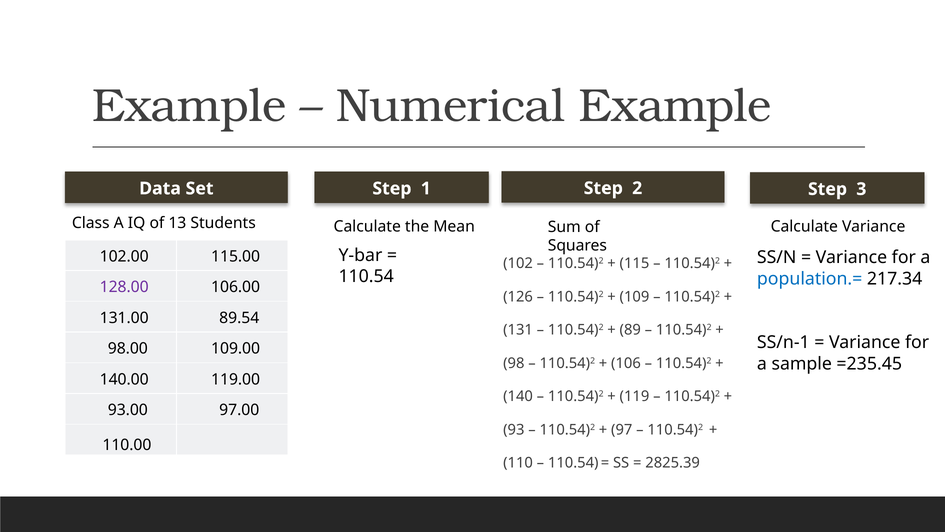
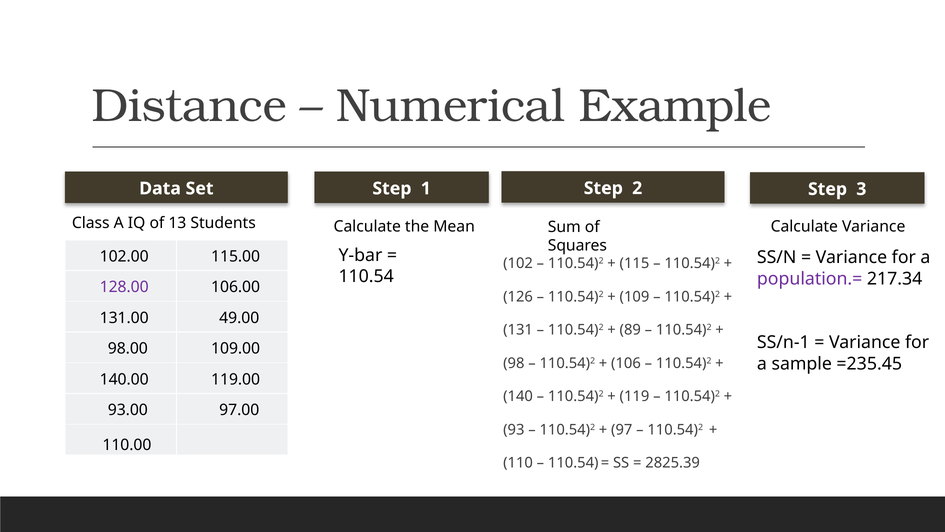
Example: Example -> Distance (189, 106)
population.= colour: blue -> purple (810, 278)
89.54: 89.54 -> 49.00 (239, 318)
